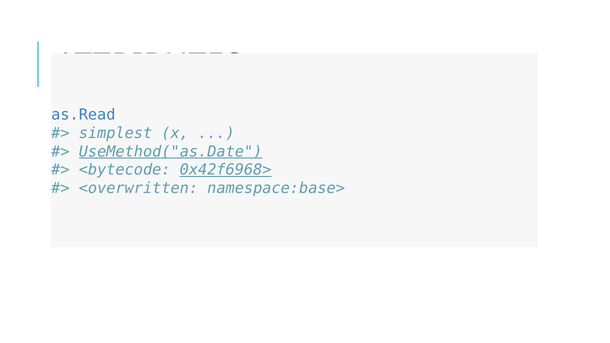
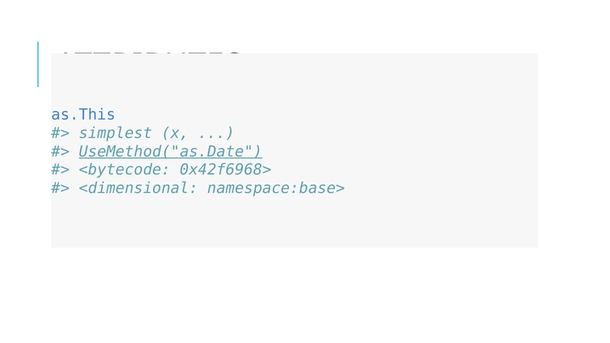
as.Read: as.Read -> as.This (83, 115)
0x42f6968> underline: present -> none (226, 170)
<overwritten: <overwritten -> <dimensional (138, 188)
